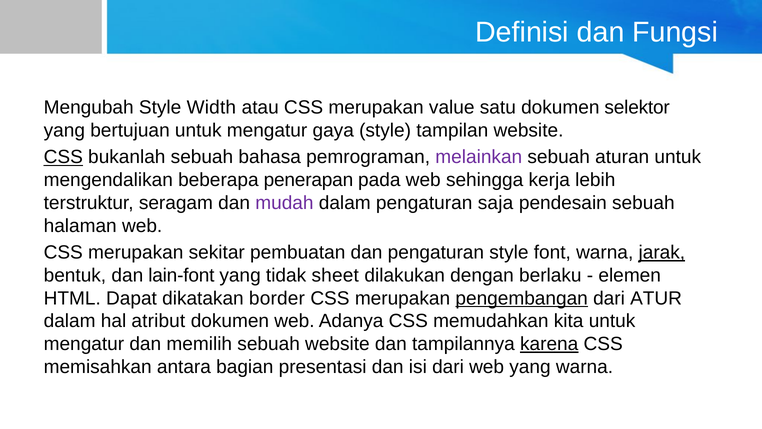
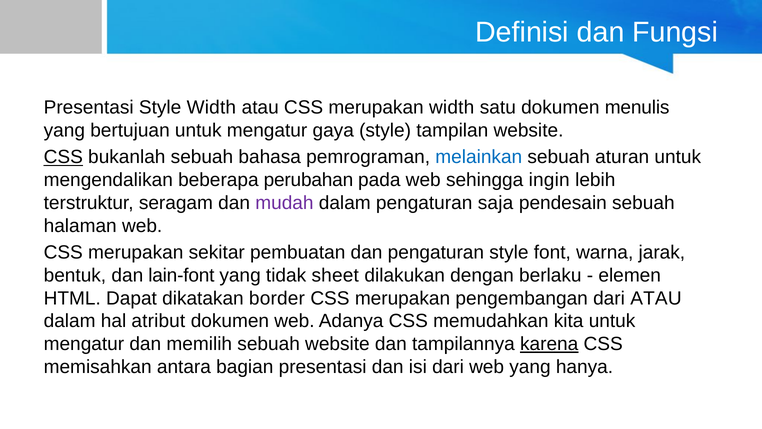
Mengubah: Mengubah -> Presentasi (89, 108)
merupakan value: value -> width (452, 108)
selektor: selektor -> menulis (637, 108)
melainkan colour: purple -> blue (479, 157)
penerapan: penerapan -> perubahan (308, 180)
kerja: kerja -> ingin (549, 180)
jarak underline: present -> none (662, 252)
pengembangan underline: present -> none (522, 298)
dari ATUR: ATUR -> ATAU (656, 298)
yang warna: warna -> hanya (584, 367)
